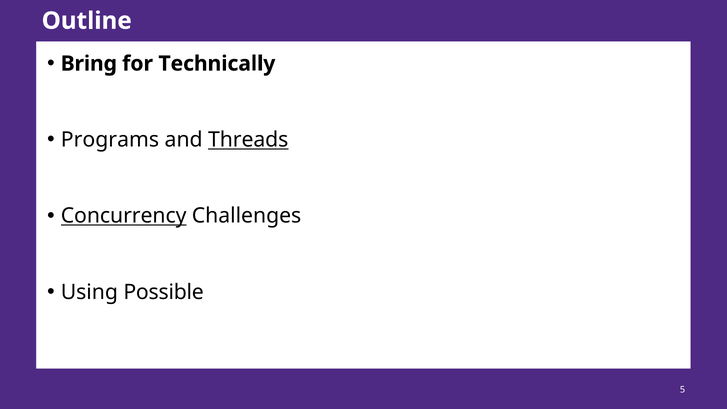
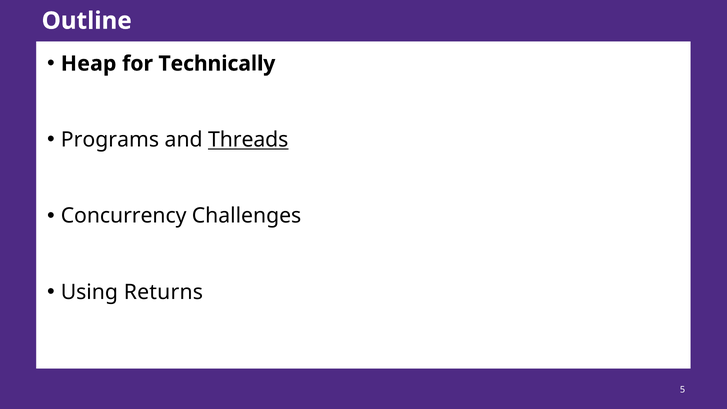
Bring: Bring -> Heap (89, 64)
Concurrency underline: present -> none (124, 216)
Possible: Possible -> Returns (163, 292)
